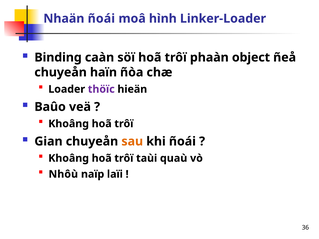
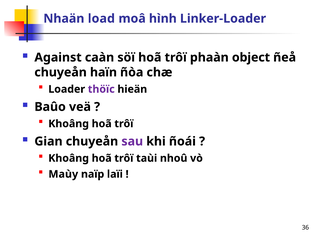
Nhaän ñoái: ñoái -> load (101, 19)
Binding: Binding -> Against (58, 57)
sau colour: orange -> purple (132, 142)
quaù: quaù -> nhoû (174, 158)
Nhôù: Nhôù -> Maùy (63, 174)
